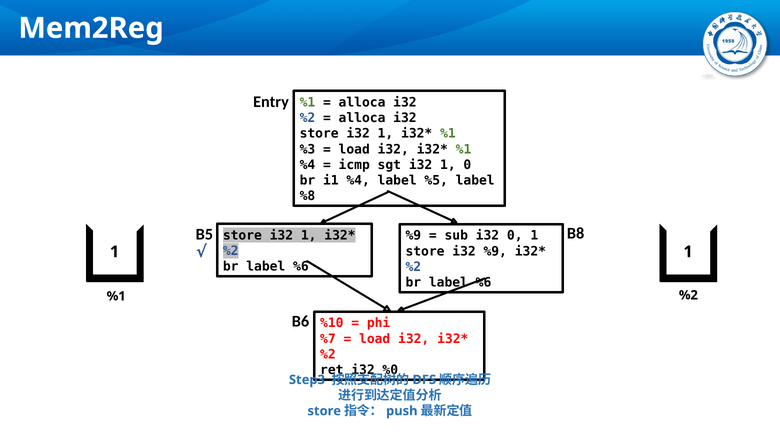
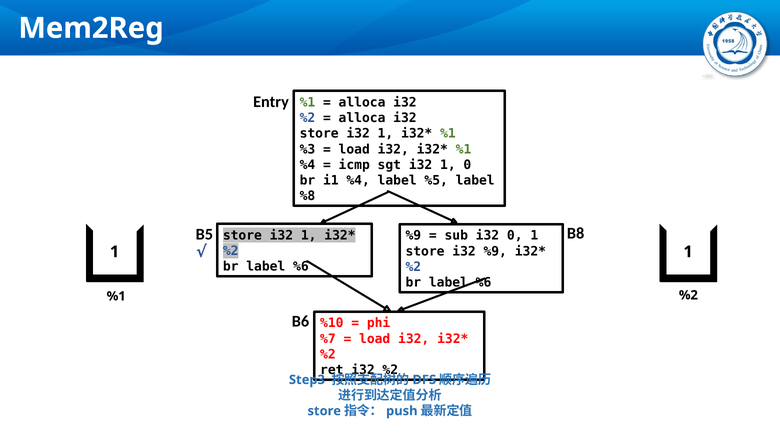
ret i32 %0: %0 -> %2 (390, 370)
